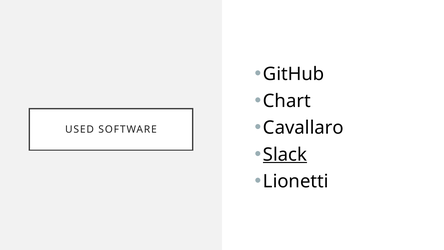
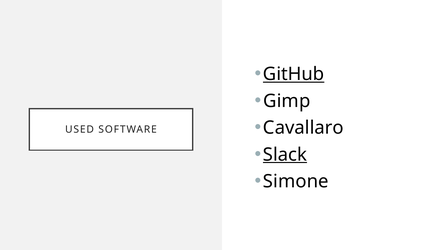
GitHub underline: none -> present (294, 74)
Chart: Chart -> Gimp (287, 101)
Lionetti: Lionetti -> Simone (296, 181)
